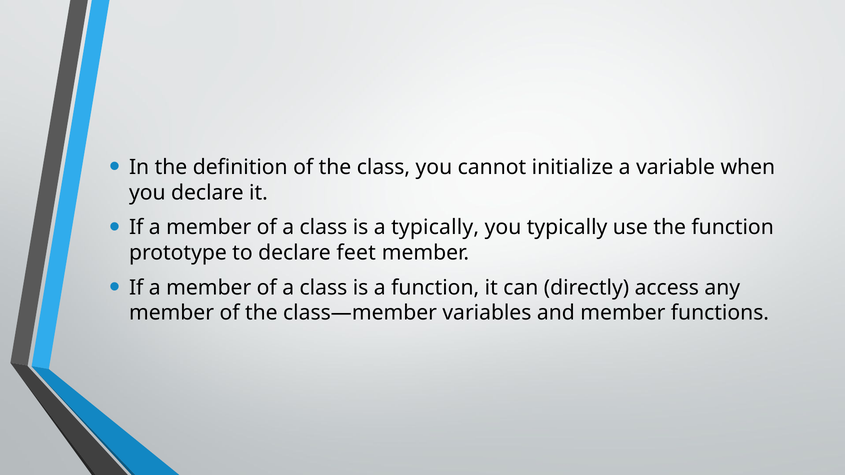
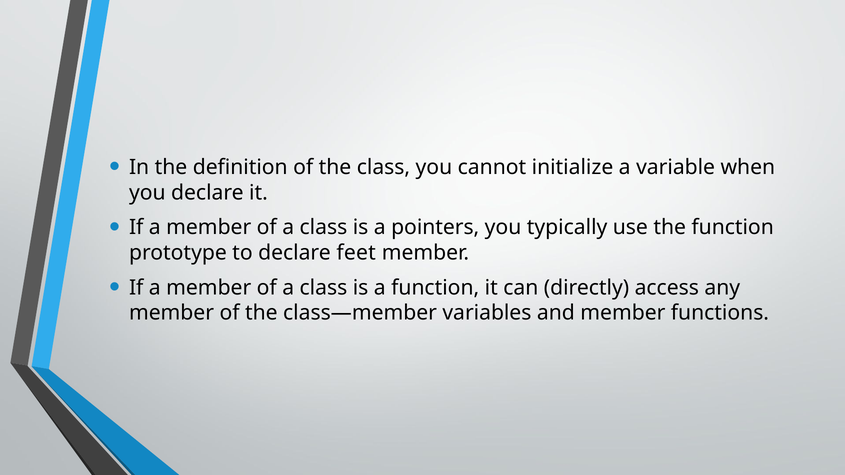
a typically: typically -> pointers (435, 228)
